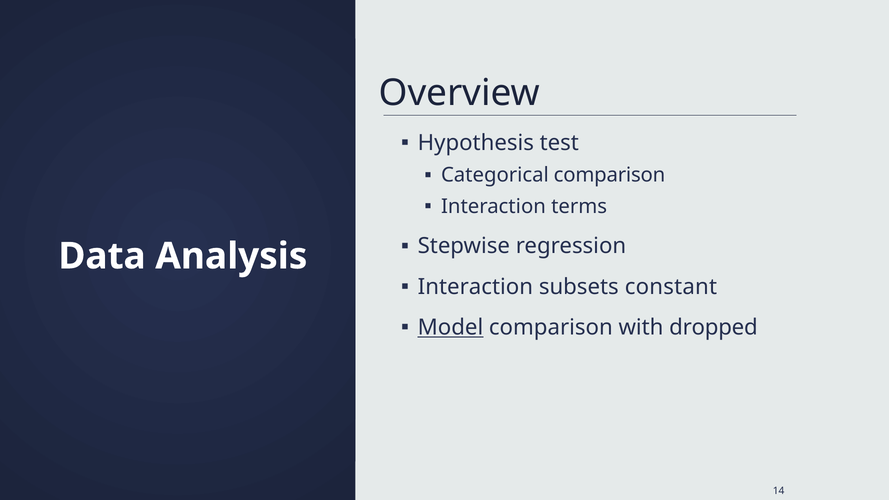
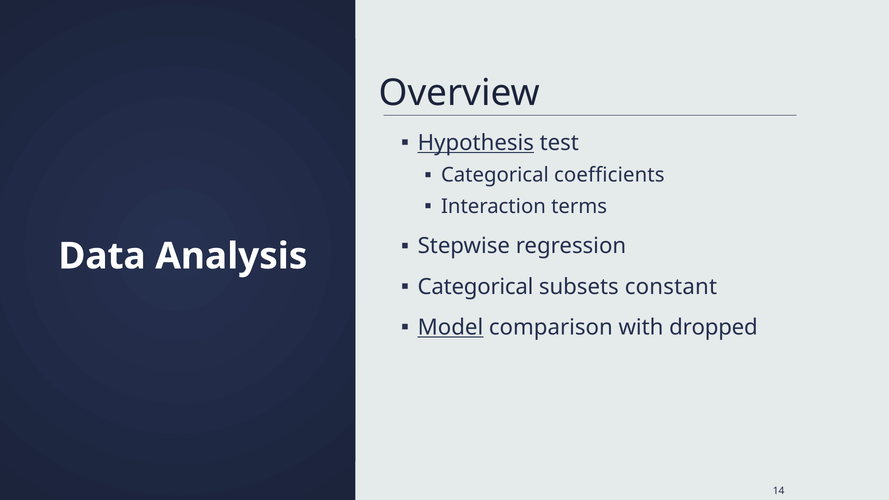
Hypothesis underline: none -> present (476, 143)
Categorical comparison: comparison -> coefficients (609, 175)
Interaction: Interaction -> Categorical (476, 287)
